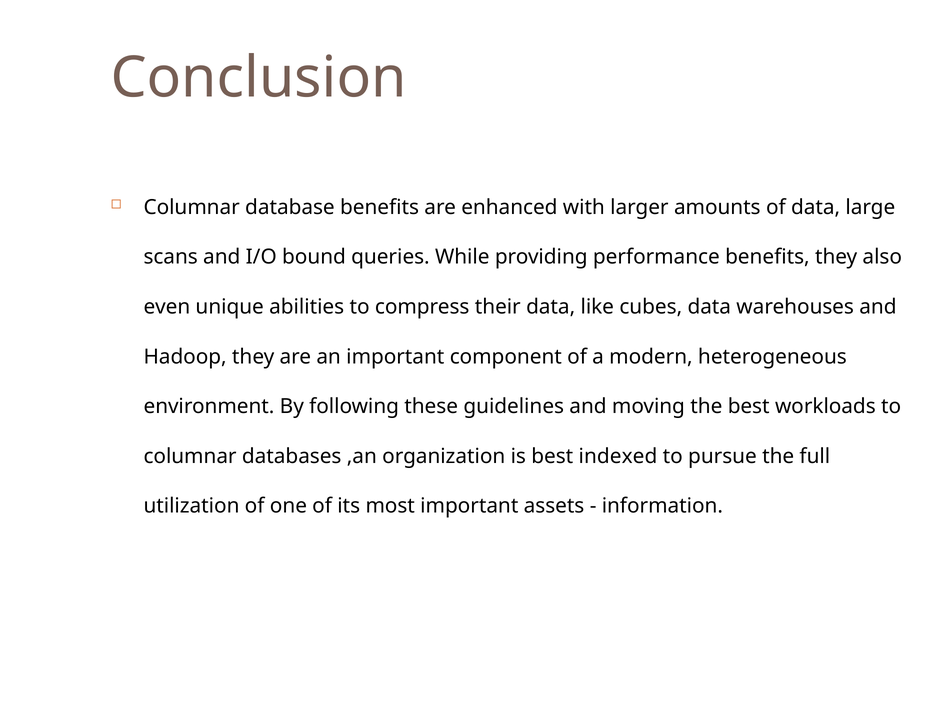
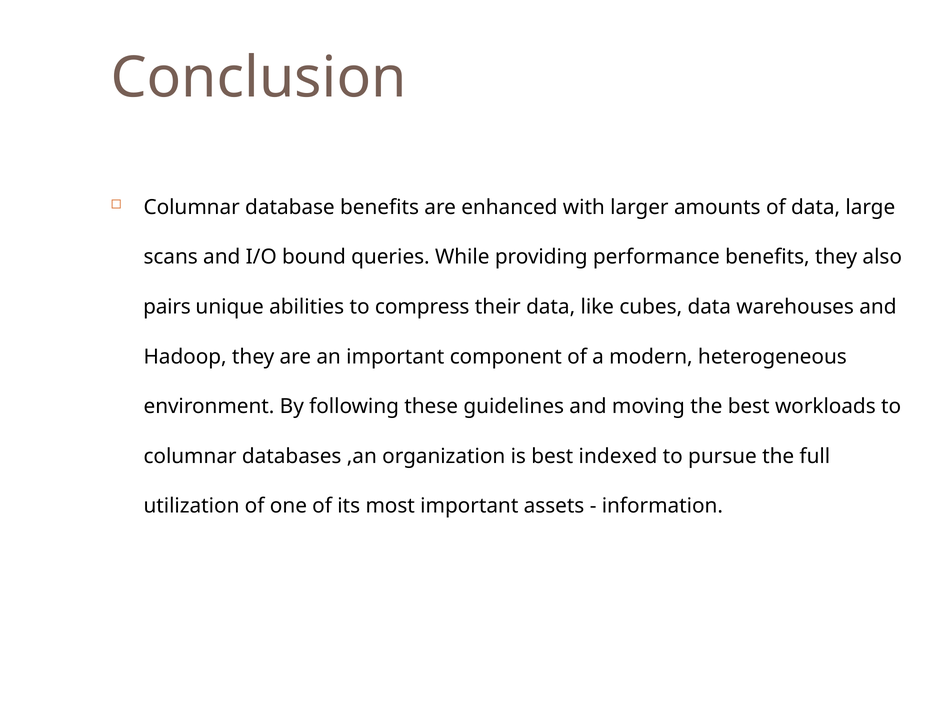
even: even -> pairs (167, 307)
